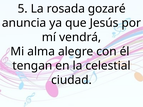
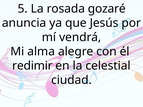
tengan: tengan -> redimir (32, 66)
